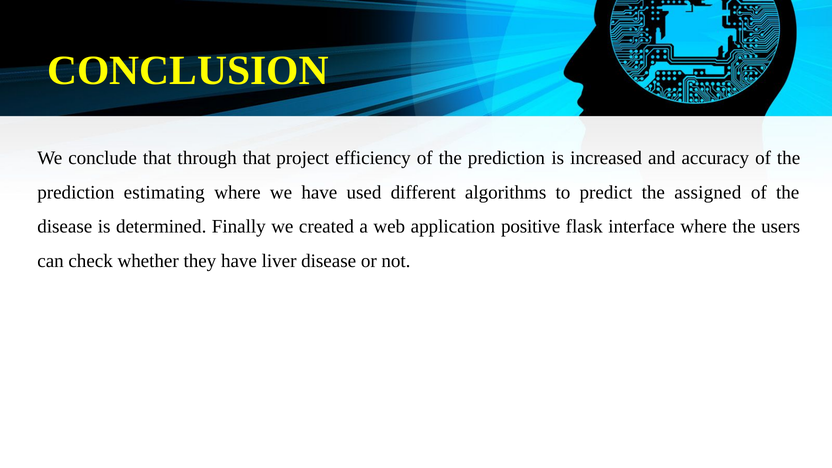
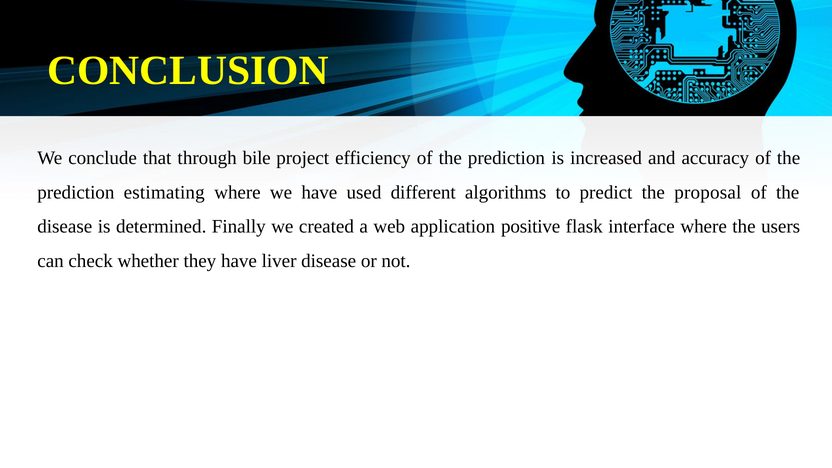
through that: that -> bile (257, 158)
assigned: assigned -> proposal (708, 192)
